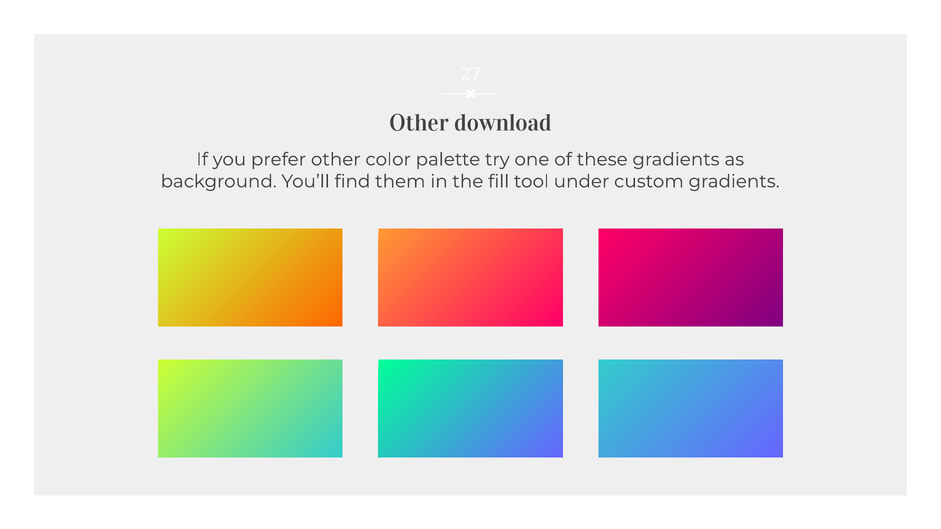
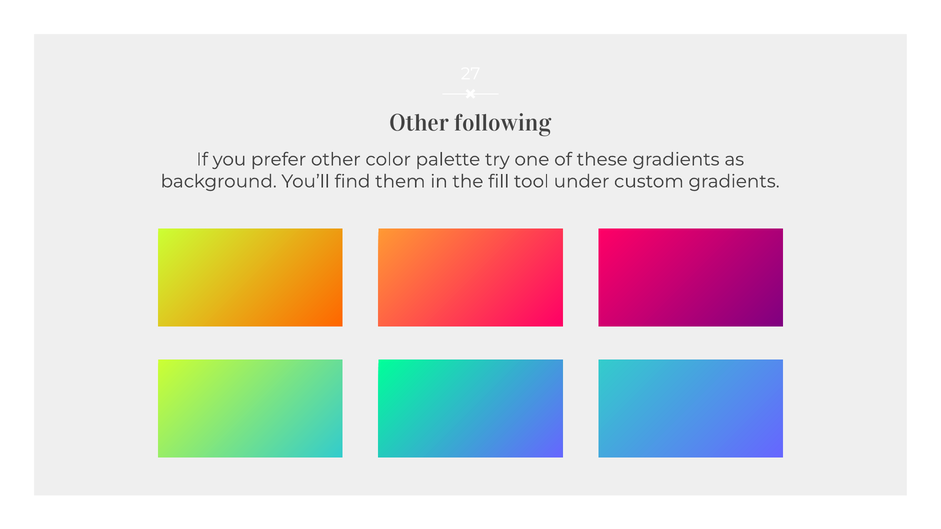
download: download -> following (503, 123)
